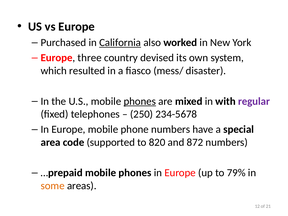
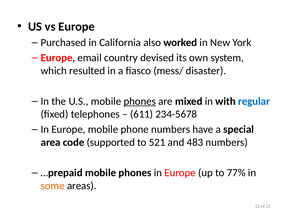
California underline: present -> none (120, 43)
three: three -> email (90, 58)
regular colour: purple -> blue (254, 101)
250: 250 -> 611 (142, 114)
820: 820 -> 521 (157, 142)
872: 872 -> 483 (195, 142)
79%: 79% -> 77% (236, 173)
